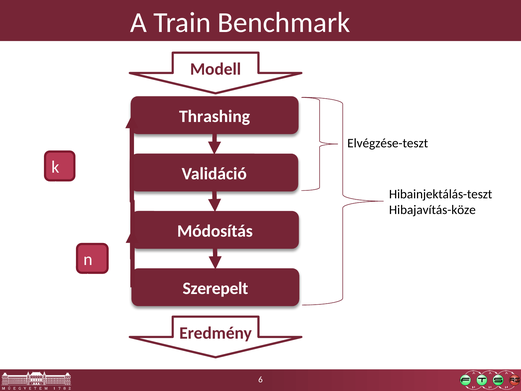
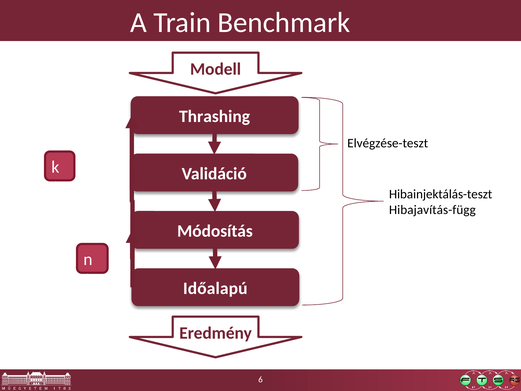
Hibajavítás-köze: Hibajavítás-köze -> Hibajavítás-függ (432, 210)
Szerepelt: Szerepelt -> Időalapú (215, 288)
